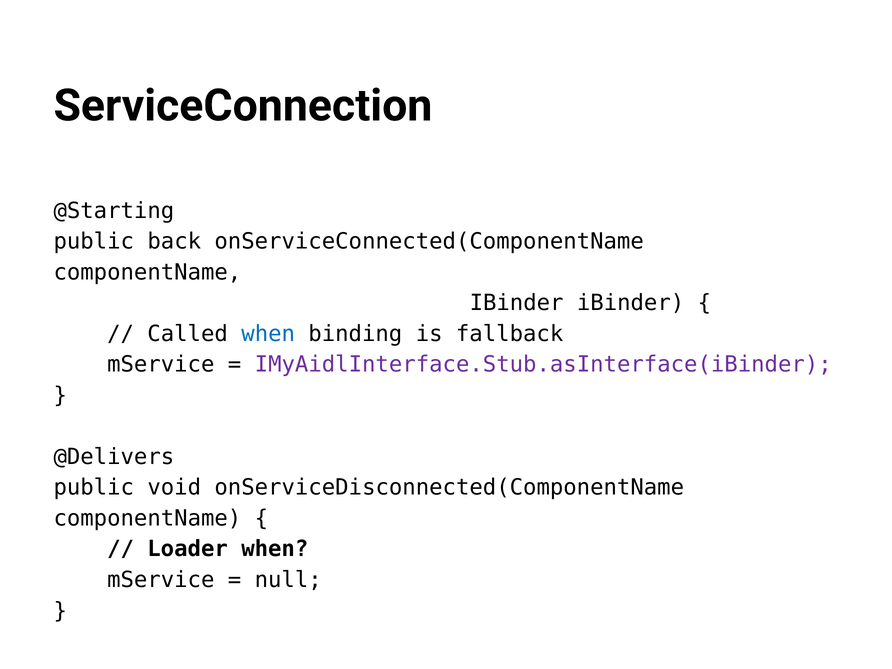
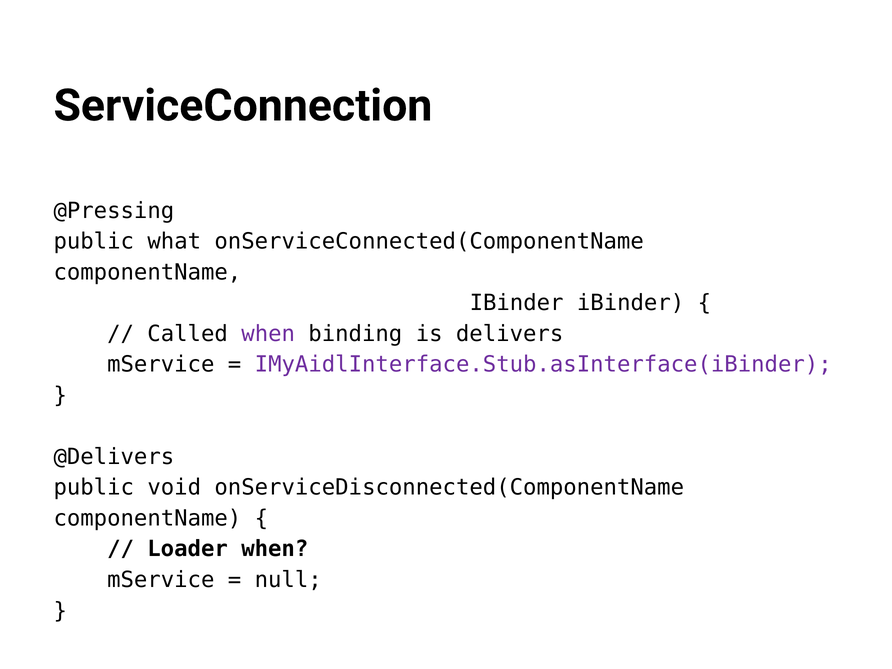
@Starting: @Starting -> @Pressing (114, 211)
back: back -> what (174, 241)
when colour: blue -> purple (268, 334)
fallback: fallback -> delivers (510, 334)
